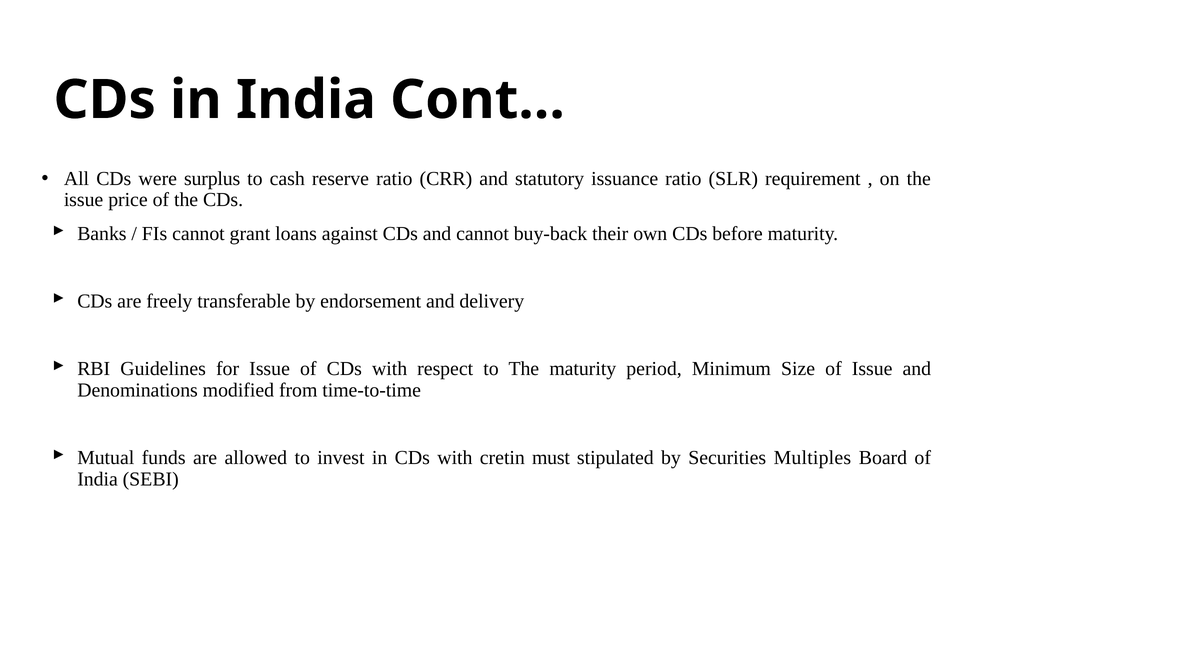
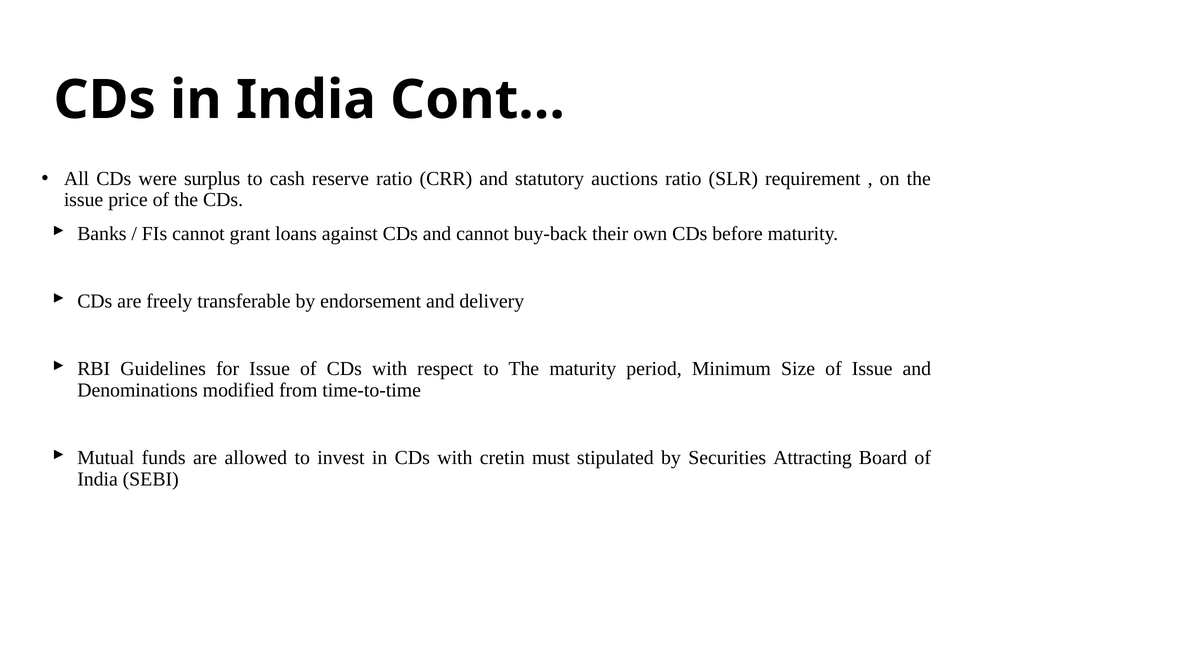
issuance: issuance -> auctions (625, 179)
Multiples: Multiples -> Attracting (813, 458)
